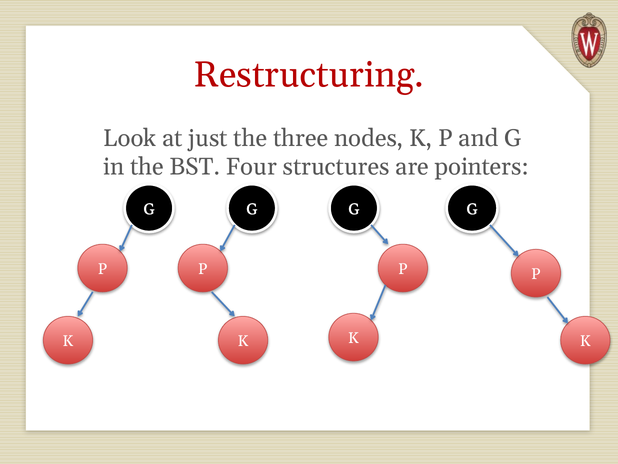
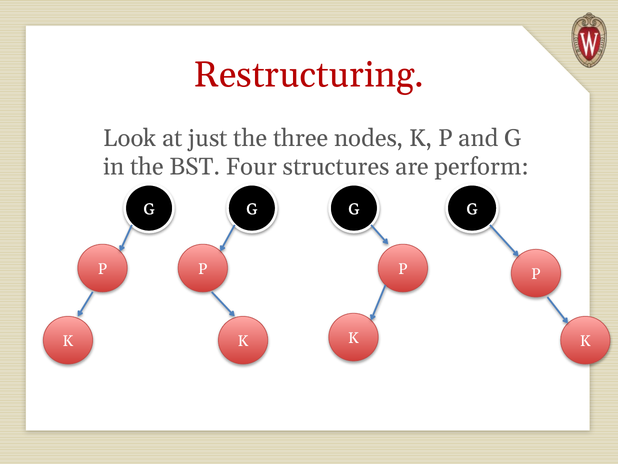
pointers: pointers -> perform (482, 167)
